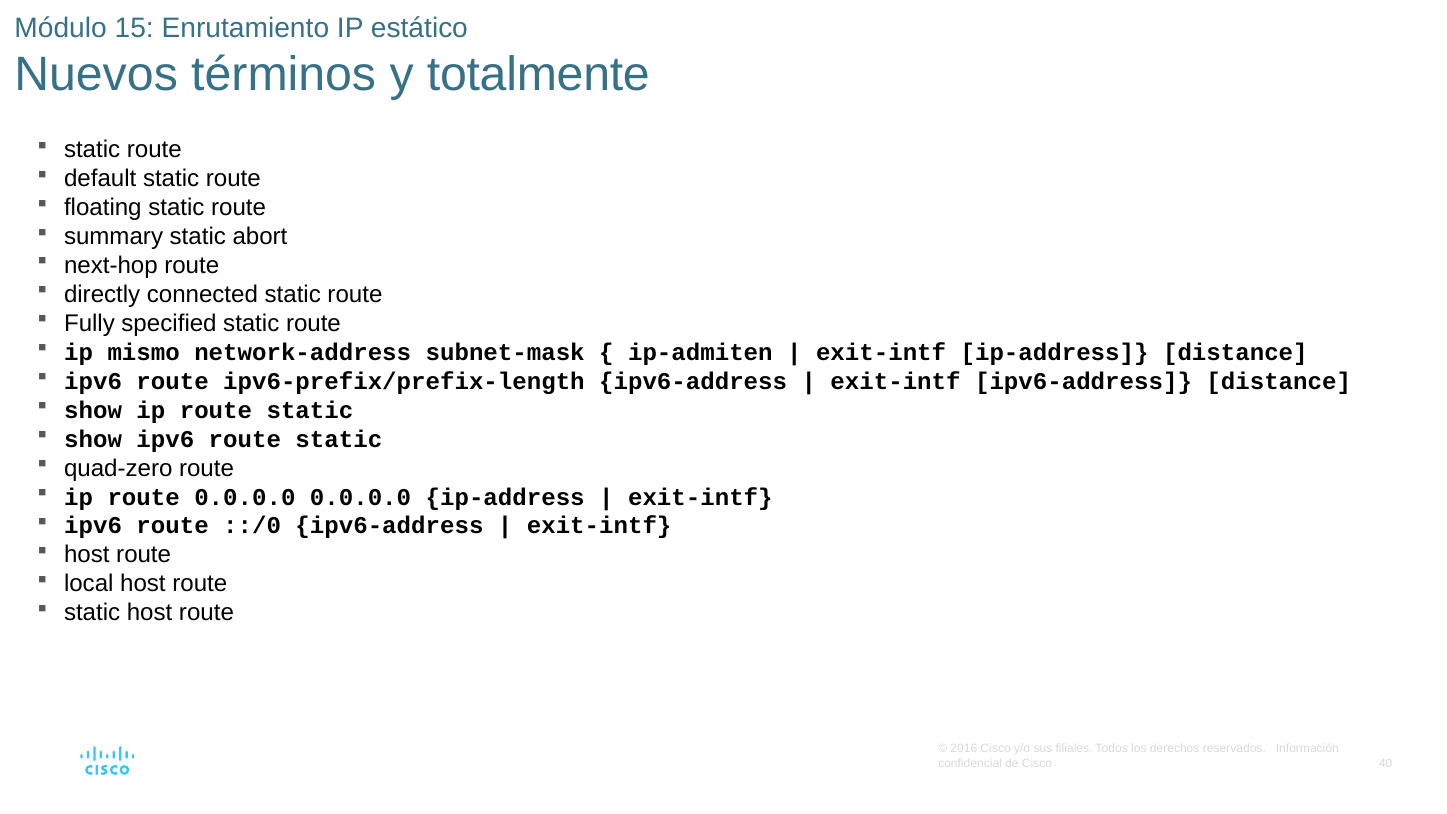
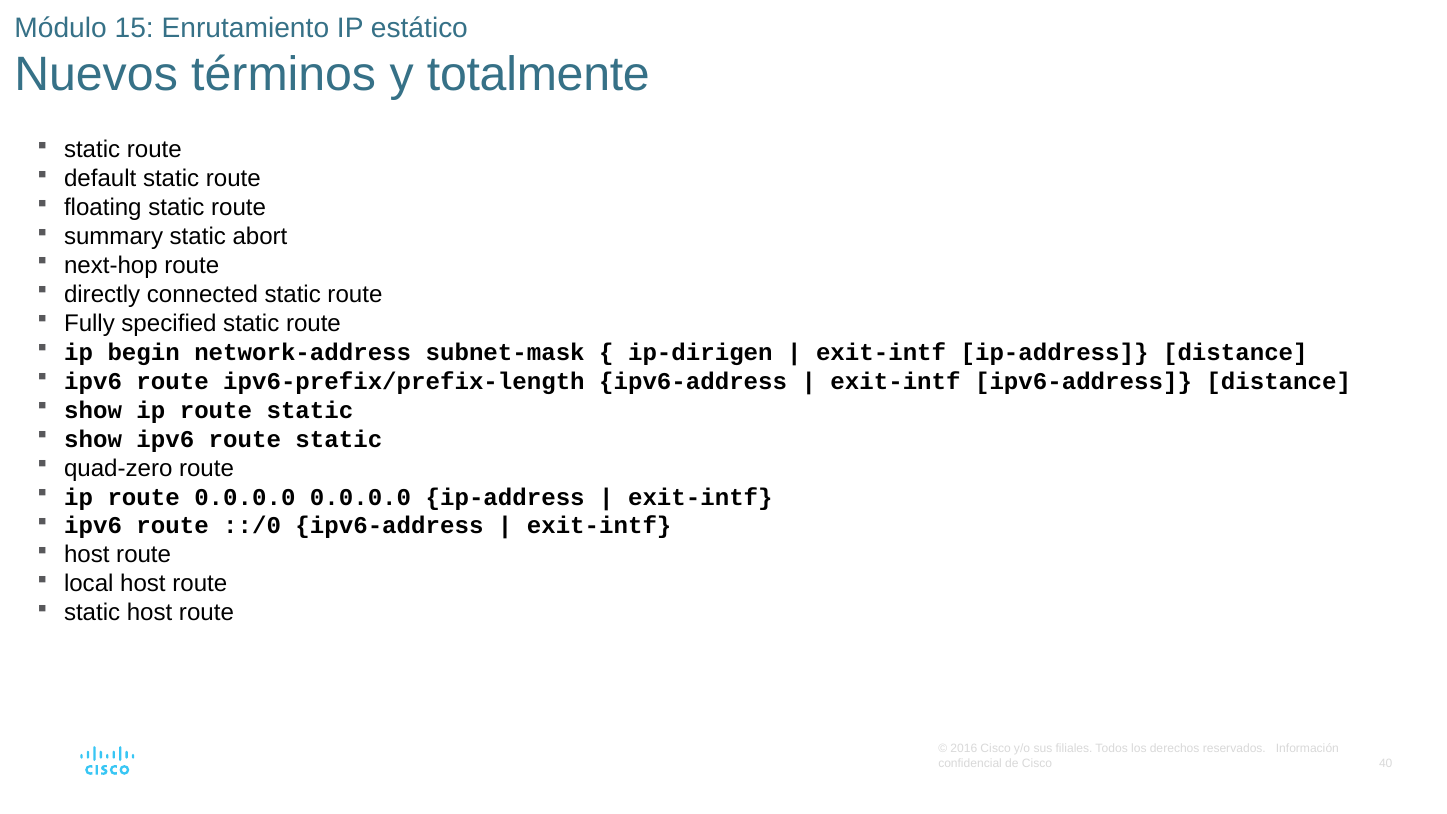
mismo: mismo -> begin (144, 352)
ip-admiten: ip-admiten -> ip-dirigen (700, 352)
